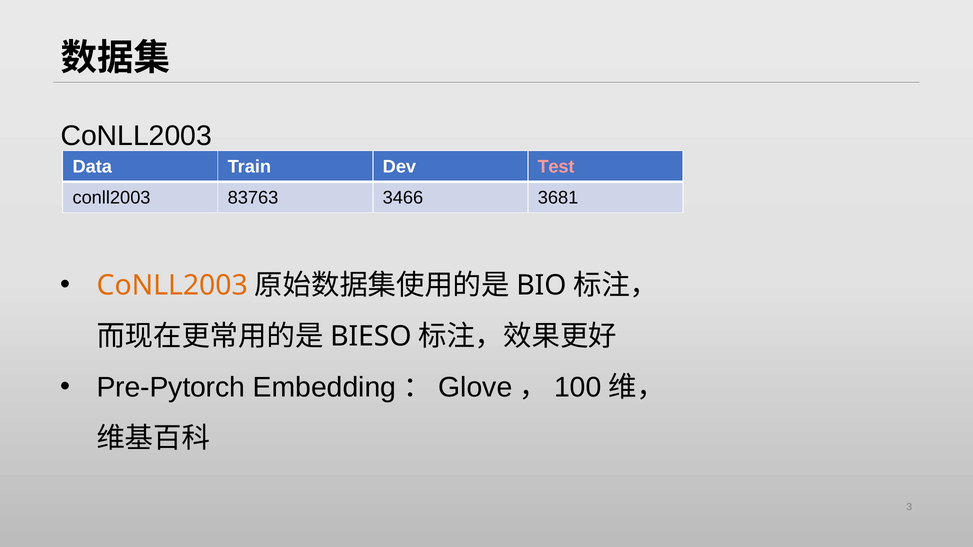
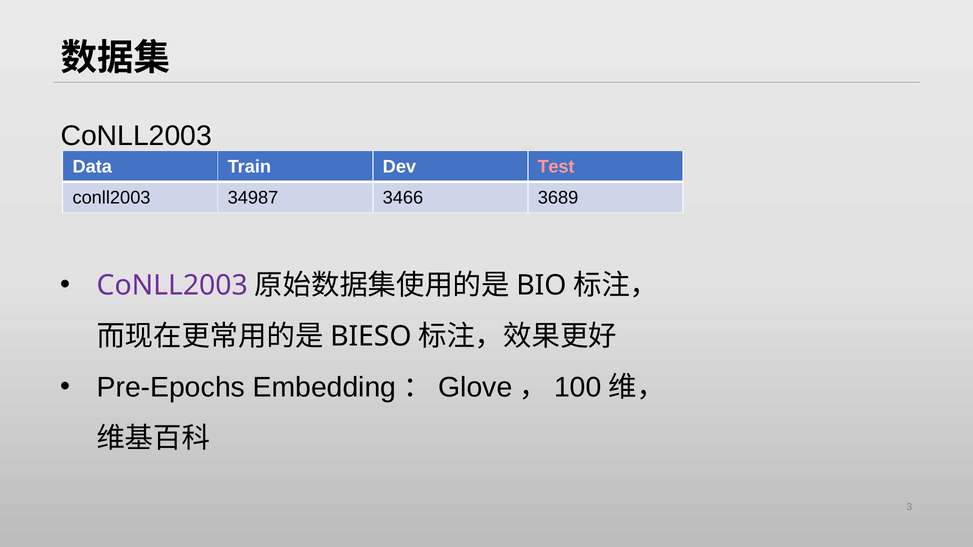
83763: 83763 -> 34987 (253, 198)
3681: 3681 -> 3689 (558, 198)
CoNLL2003 colour: orange -> purple (172, 285)
Pre-Pytorch: Pre-Pytorch -> Pre-Epochs (171, 388)
